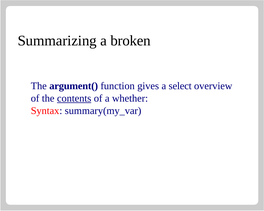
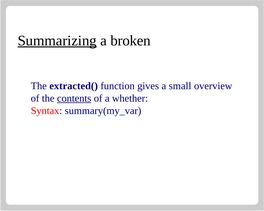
Summarizing underline: none -> present (57, 41)
argument(: argument( -> extracted( (74, 86)
select: select -> small (180, 86)
